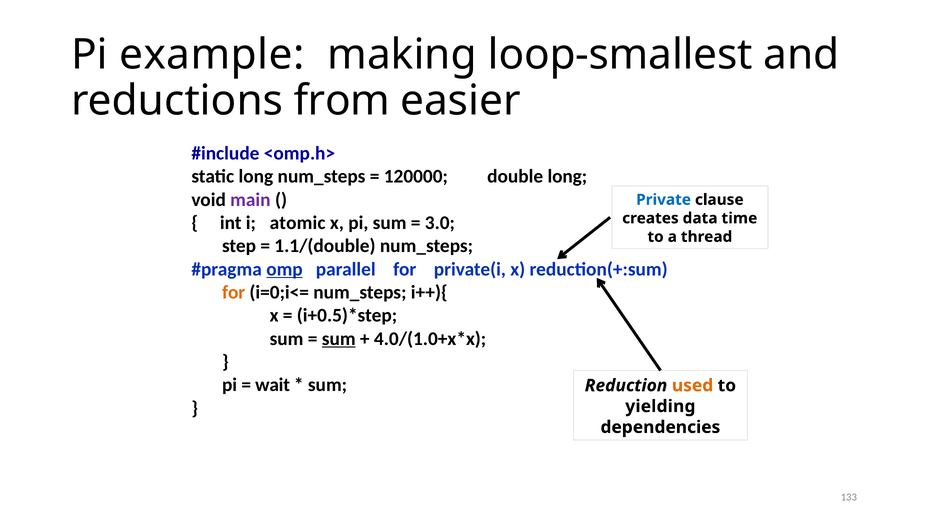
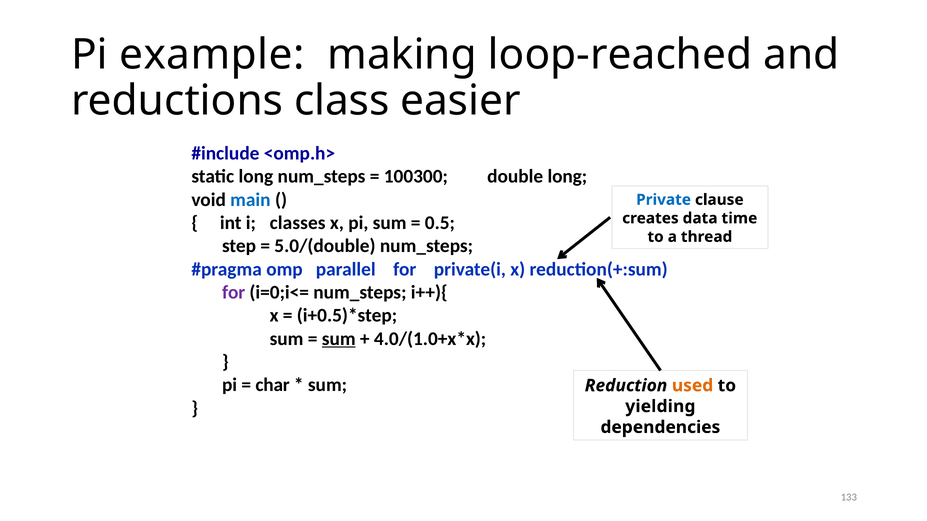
loop-smallest: loop-smallest -> loop-reached (620, 55)
from: from -> class (342, 101)
120000: 120000 -> 100300 (416, 177)
main colour: purple -> blue (250, 200)
atomic: atomic -> classes (298, 223)
3.0: 3.0 -> 0.5 (440, 223)
1.1/(double: 1.1/(double -> 5.0/(double (325, 246)
omp underline: present -> none (284, 269)
for colour: orange -> purple (234, 293)
wait: wait -> char (273, 385)
